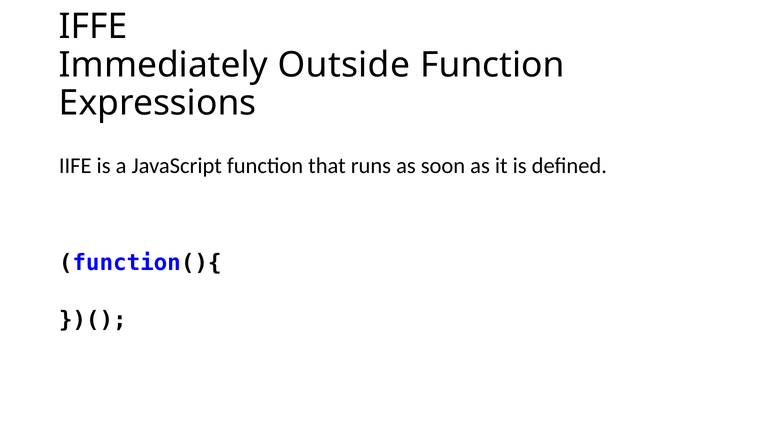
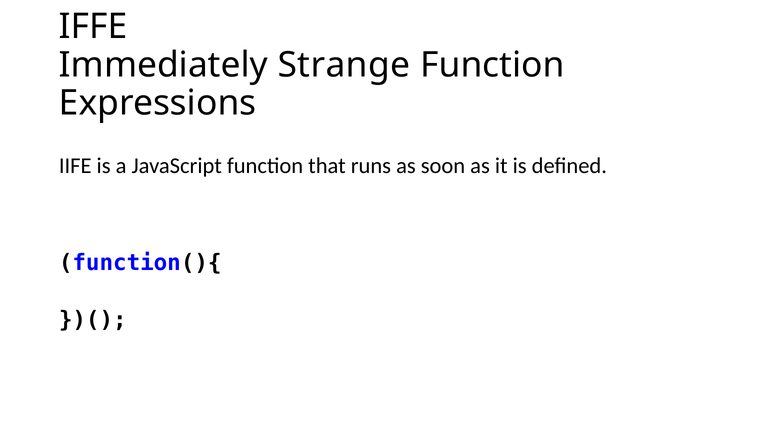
Outside: Outside -> Strange (344, 65)
